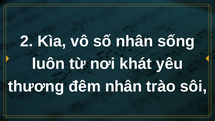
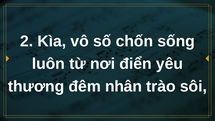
số nhân: nhân -> chốn (134, 41)
khát: khát -> điển (136, 64)
